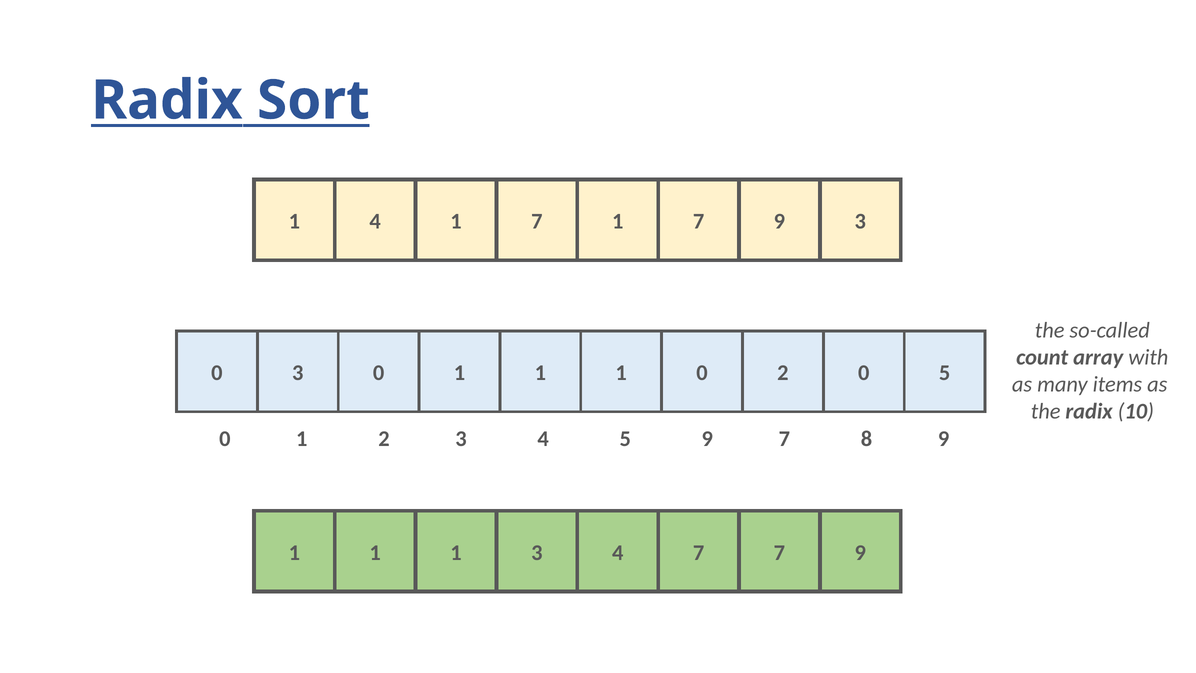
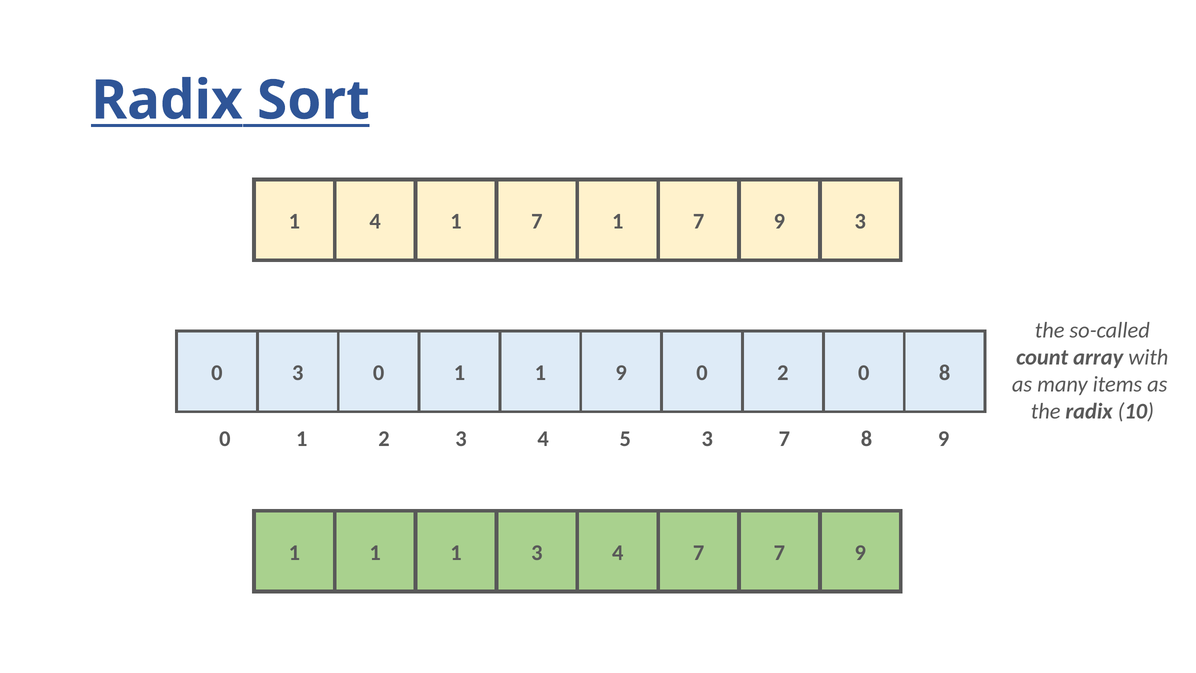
0 1 1 1: 1 -> 9 (621, 373)
0 5: 5 -> 8 (945, 373)
5 9: 9 -> 3 (707, 439)
